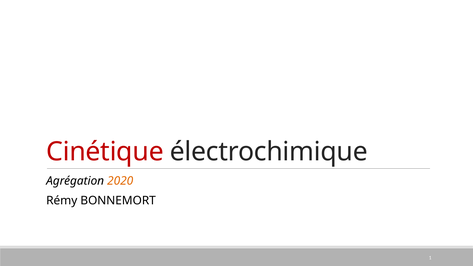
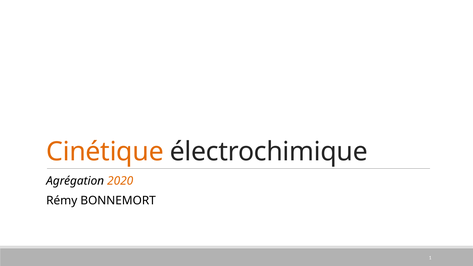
Cinétique colour: red -> orange (105, 152)
